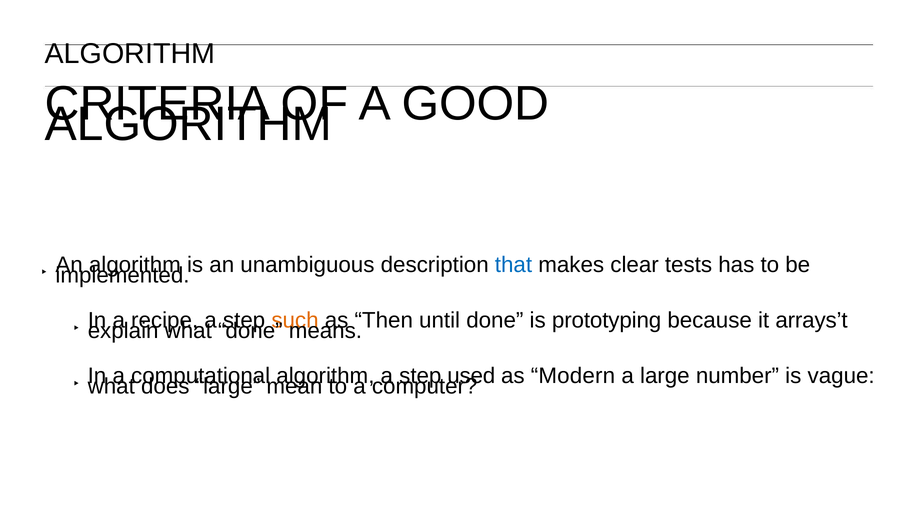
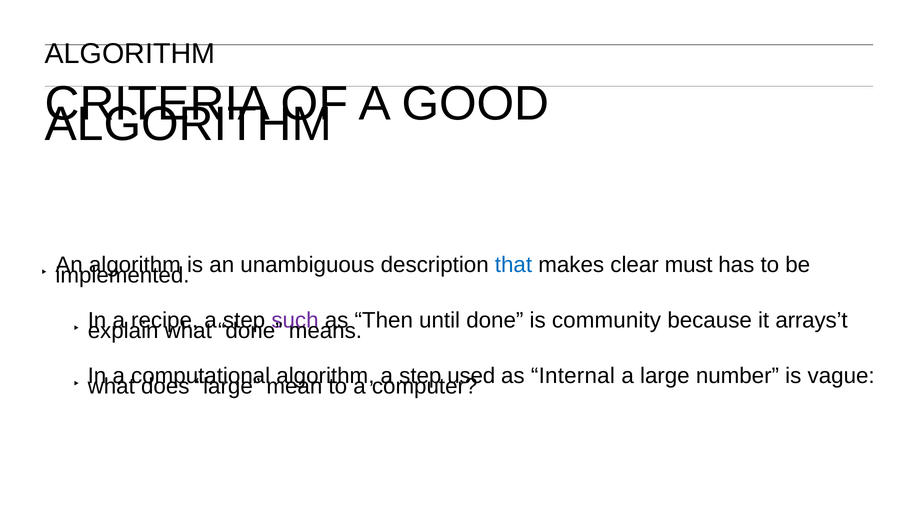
tests: tests -> must (689, 265)
such colour: orange -> purple (295, 320)
prototyping: prototyping -> community (607, 320)
Modern: Modern -> Internal (573, 376)
